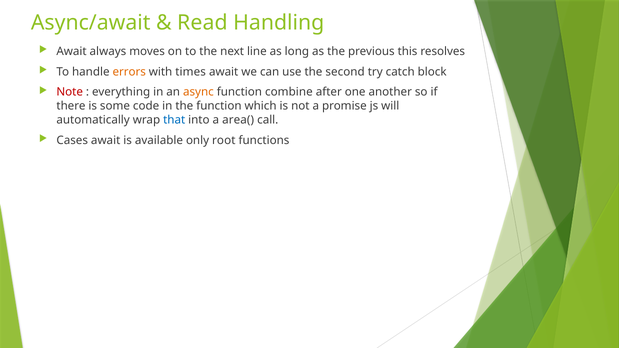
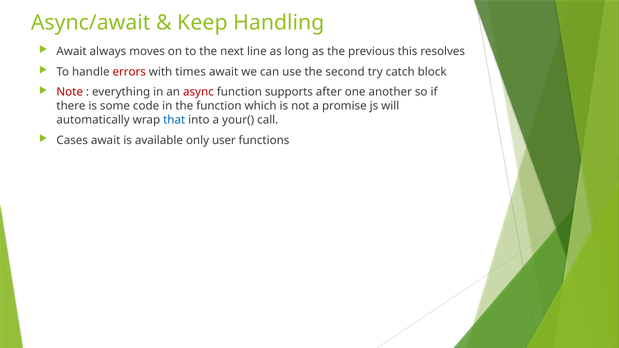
Read: Read -> Keep (202, 23)
errors colour: orange -> red (129, 72)
async colour: orange -> red (198, 92)
combine: combine -> supports (289, 92)
area(: area( -> your( (238, 120)
root: root -> user (224, 140)
